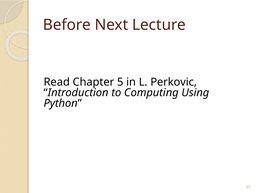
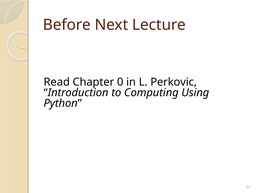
5: 5 -> 0 (120, 82)
